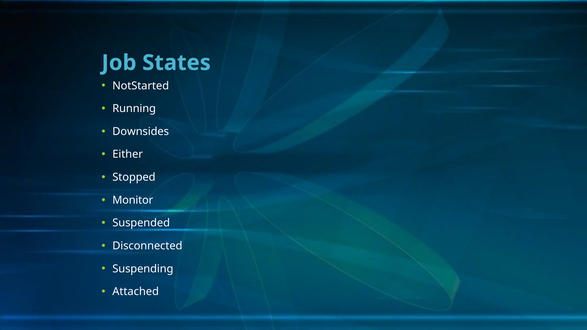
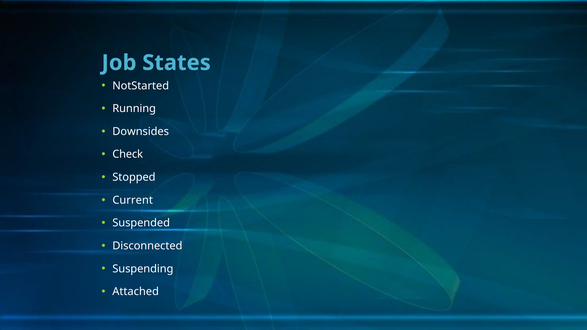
Either: Either -> Check (128, 154)
Monitor: Monitor -> Current (133, 200)
